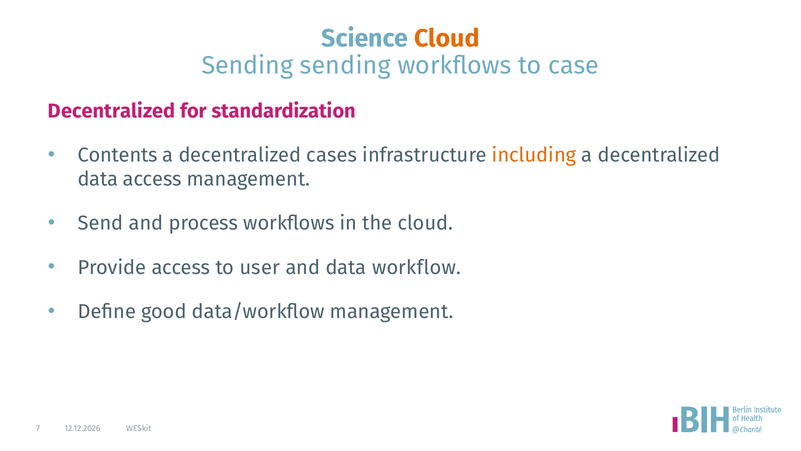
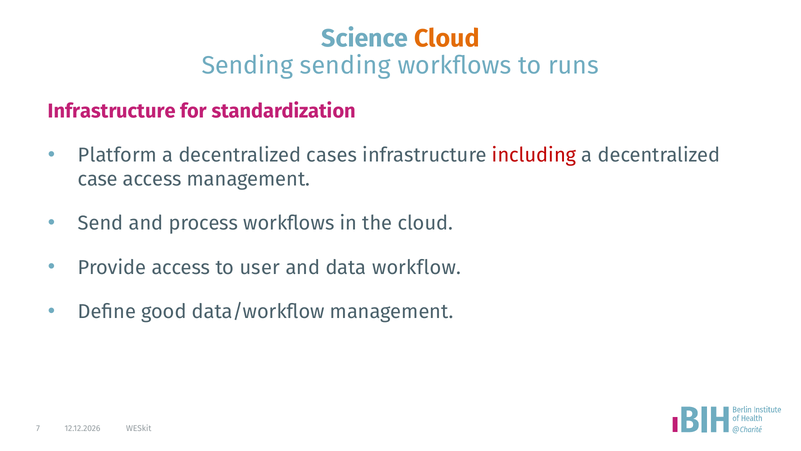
case: case -> runs (573, 65)
Decentralized: Decentralized -> Infrastructure (112, 111)
Contents: Contents -> Platform (118, 155)
including colour: orange -> red (534, 155)
data: data -> case (98, 179)
